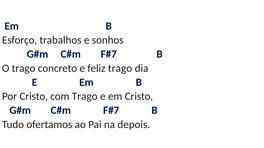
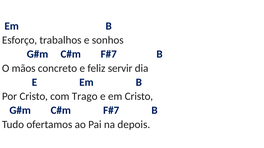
O trago: trago -> mãos (24, 68)
feliz trago: trago -> servir (120, 68)
